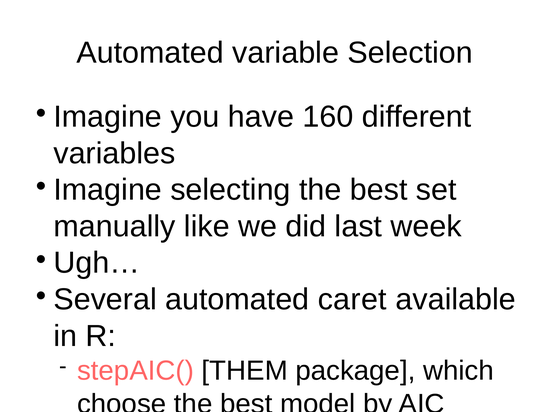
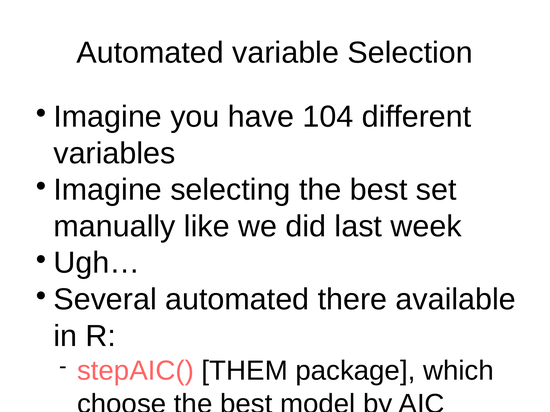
160: 160 -> 104 (328, 117)
automated caret: caret -> there (352, 300)
